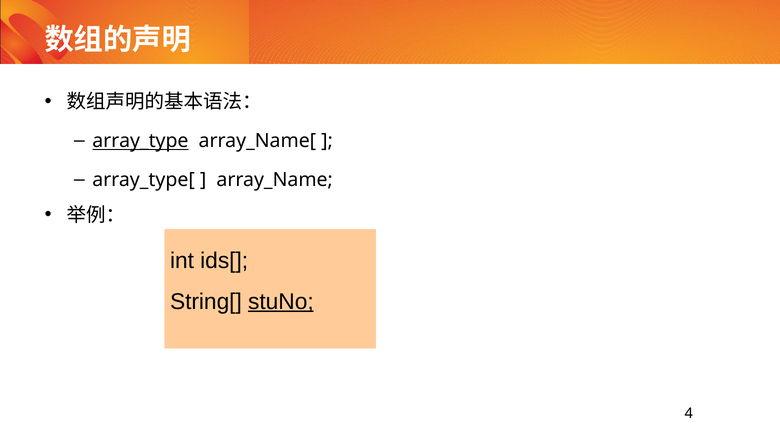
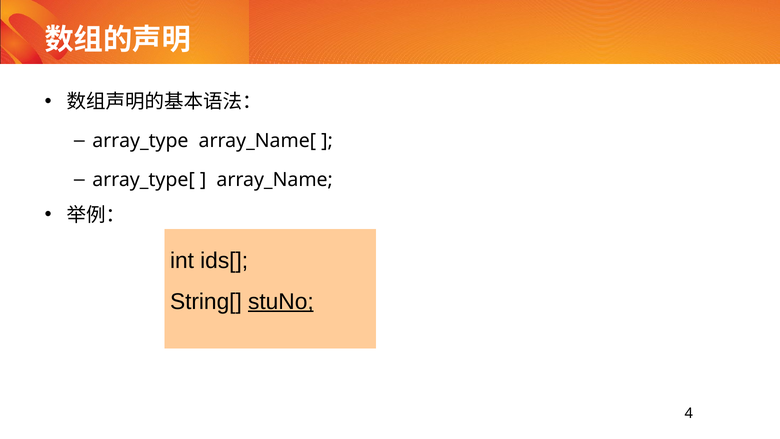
array_type underline: present -> none (140, 141)
